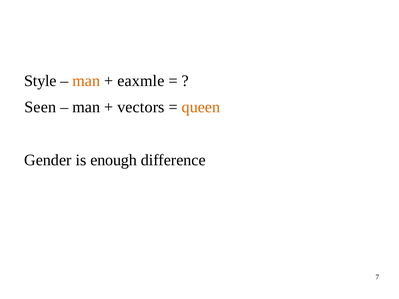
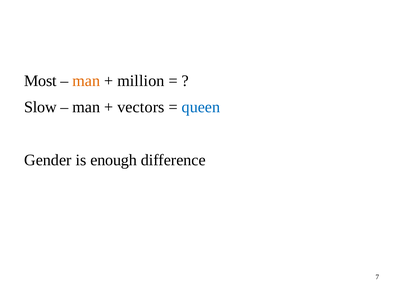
Style: Style -> Most (40, 81)
eaxmle: eaxmle -> million (141, 81)
Seen: Seen -> Slow (40, 107)
queen colour: orange -> blue (201, 107)
